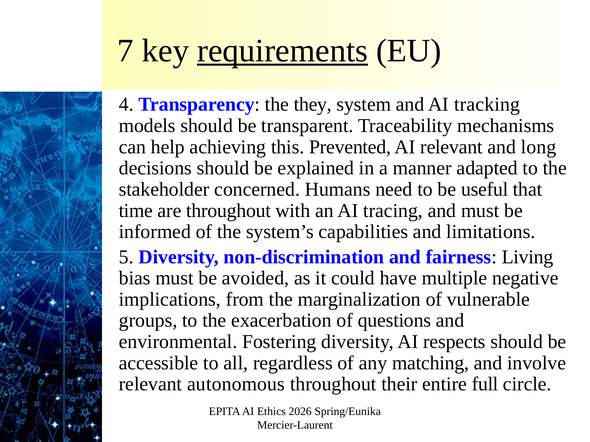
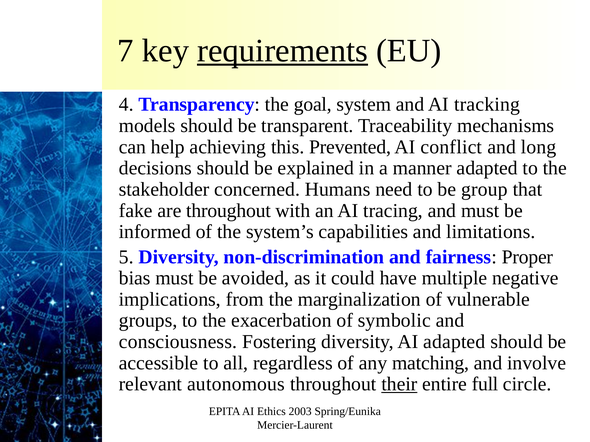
they: they -> goal (313, 105)
AI relevant: relevant -> conflict (451, 147)
useful: useful -> group (484, 190)
time: time -> fake (136, 211)
Living: Living -> Proper (527, 257)
questions: questions -> symbolic (394, 321)
environmental: environmental -> consciousness (178, 342)
AI respects: respects -> adapted (454, 342)
their underline: none -> present (399, 385)
2026: 2026 -> 2003 (300, 412)
